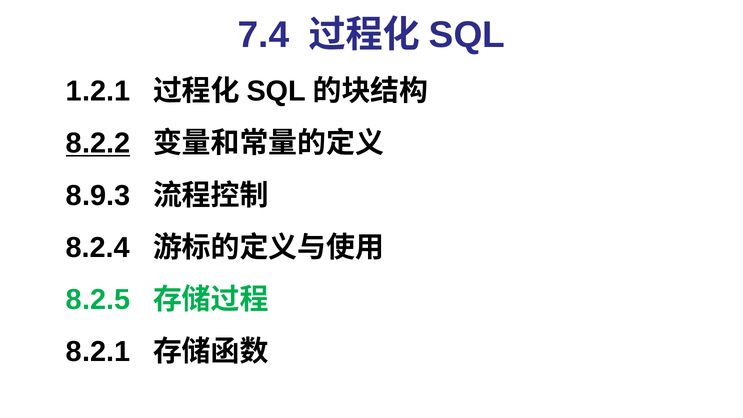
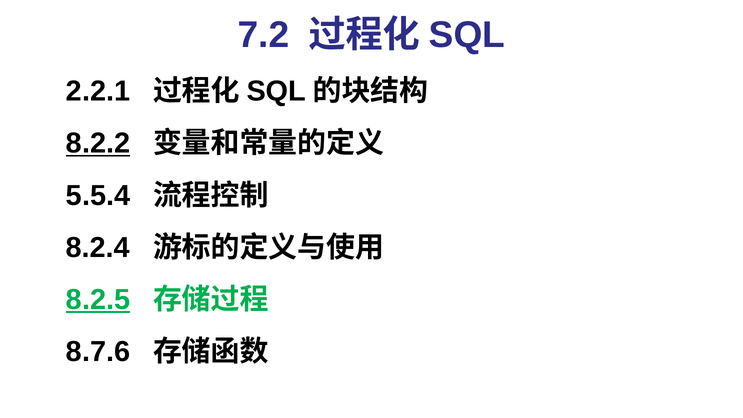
7.4: 7.4 -> 7.2 (264, 35)
1.2.1: 1.2.1 -> 2.2.1 (98, 91)
8.9.3: 8.9.3 -> 5.5.4 (98, 195)
8.2.5 underline: none -> present (98, 300)
8.2.1: 8.2.1 -> 8.7.6 (98, 352)
